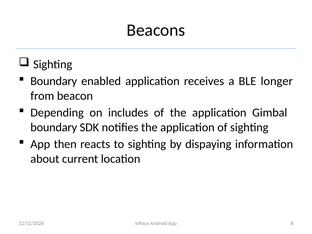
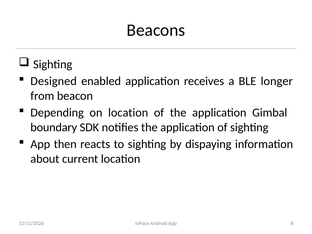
Boundary: Boundary -> Designed (54, 81)
on includes: includes -> location (128, 113)
